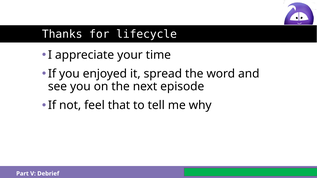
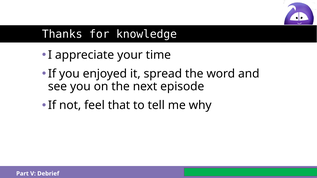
lifecycle: lifecycle -> knowledge (147, 34)
